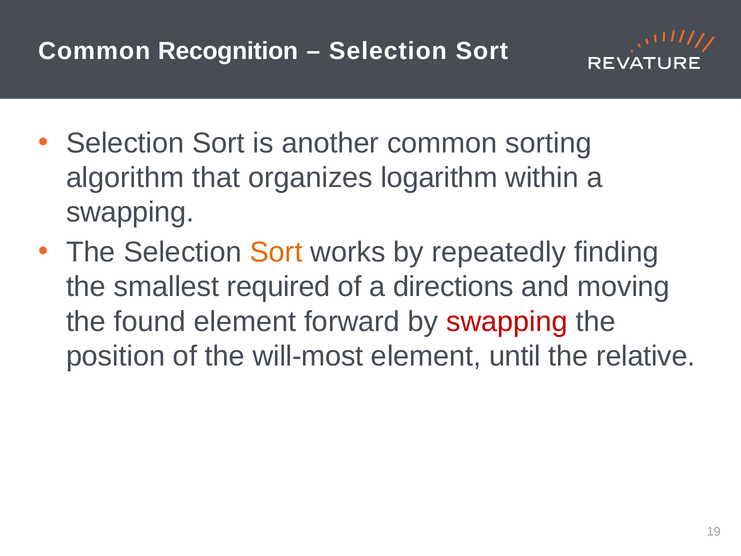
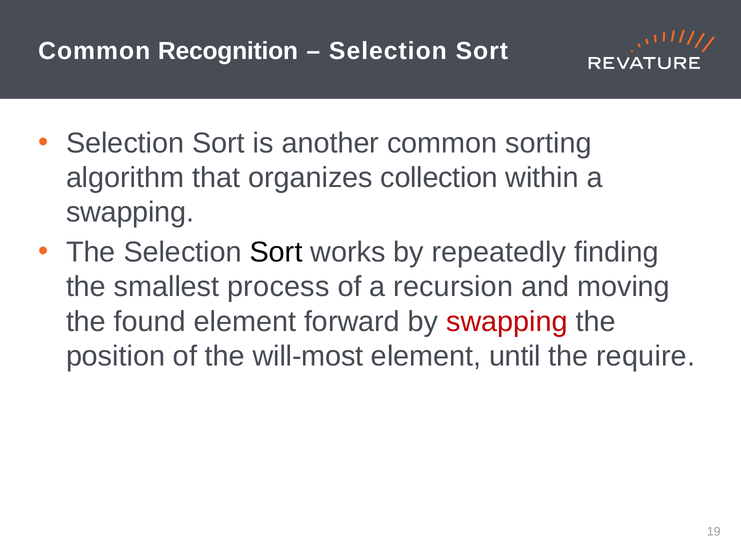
logarithm: logarithm -> collection (439, 178)
Sort colour: orange -> black (276, 252)
required: required -> process (278, 287)
directions: directions -> recursion (453, 287)
relative: relative -> require (646, 356)
